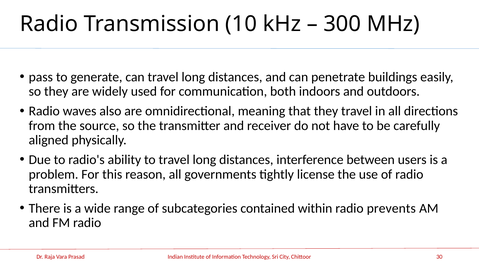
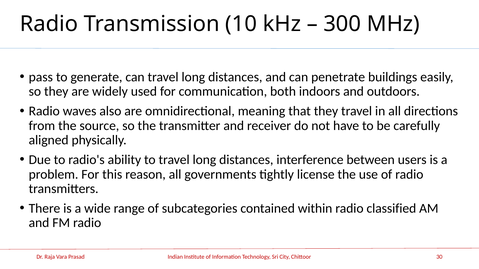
prevents: prevents -> classified (391, 209)
